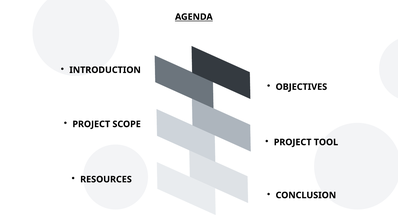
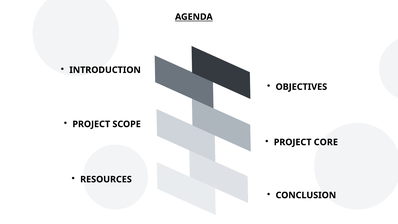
TOOL: TOOL -> CORE (326, 142)
